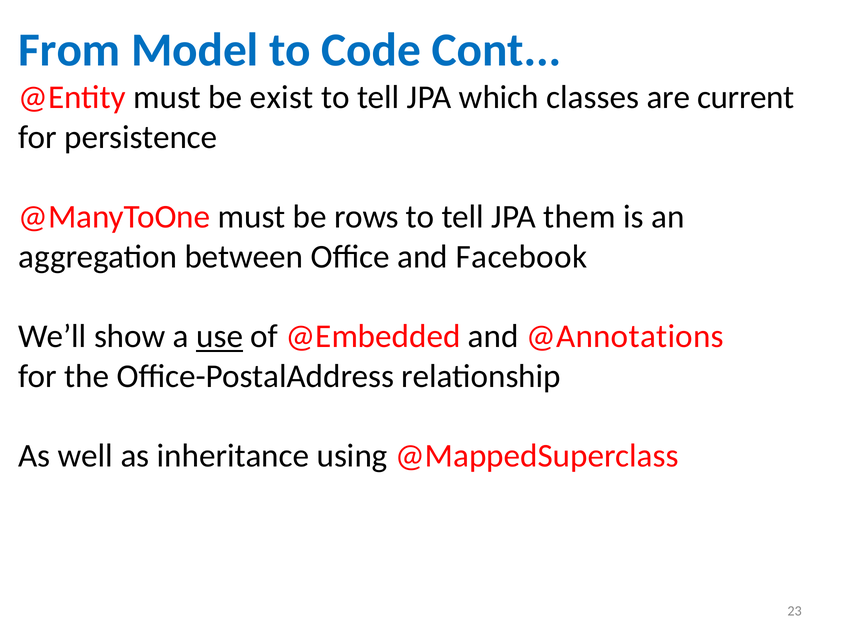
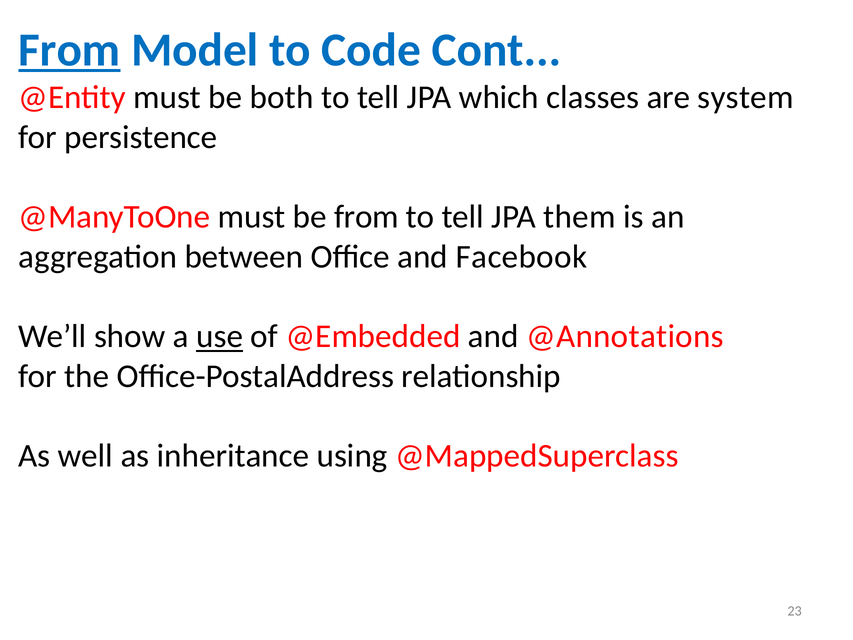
From underline: none -> present (69, 50)
exist: exist -> both (282, 97)
current: current -> system (746, 97)
be rows: rows -> from (366, 217)
